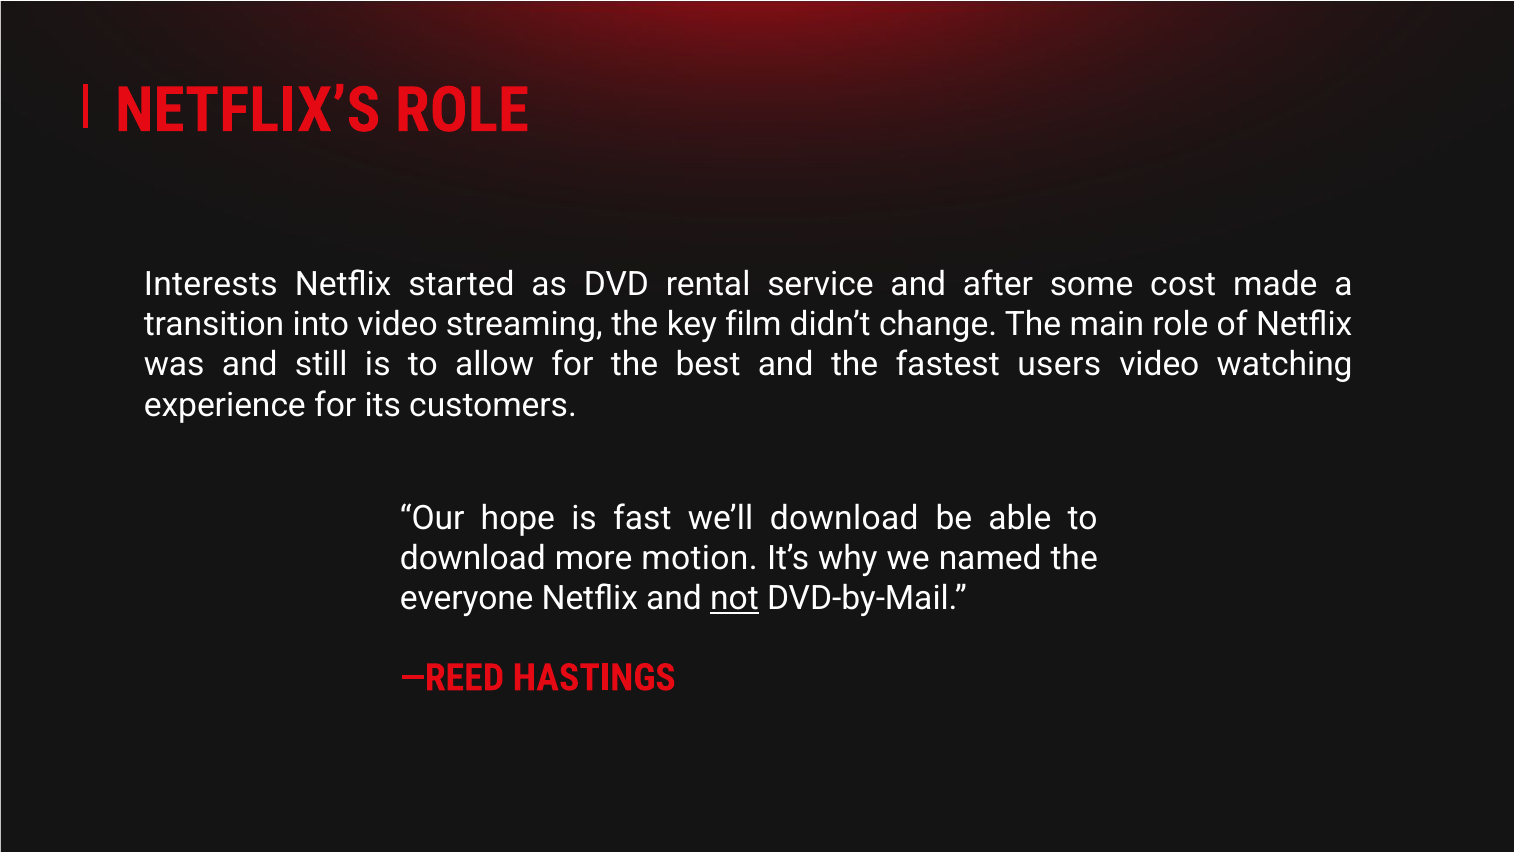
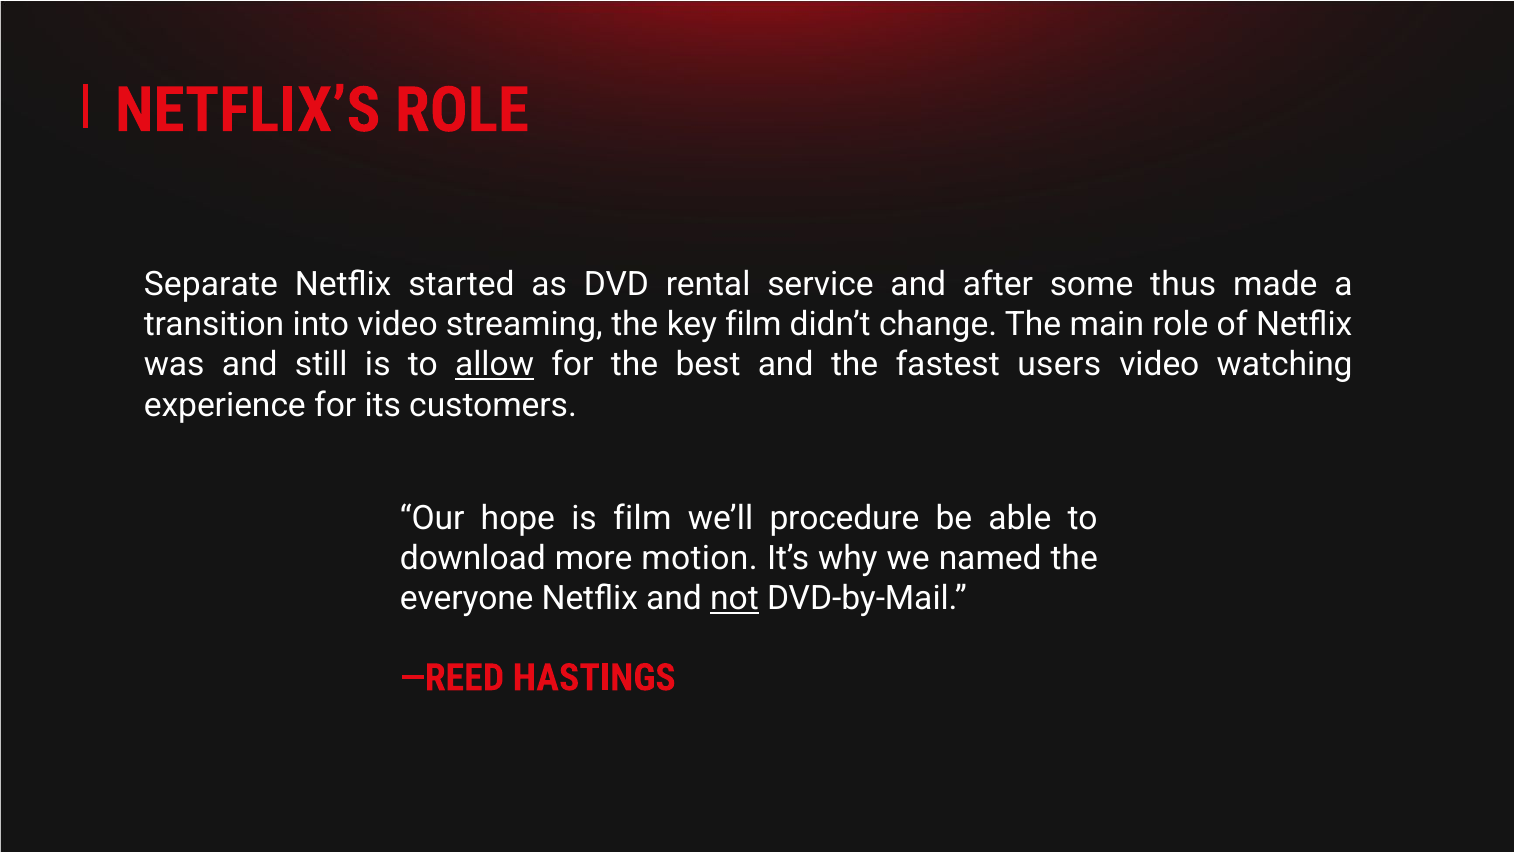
Interests: Interests -> Separate (211, 284)
cost: cost -> thus (1183, 284)
allow underline: none -> present (495, 365)
is fast: fast -> film (642, 518)
we’ll download: download -> procedure (844, 518)
